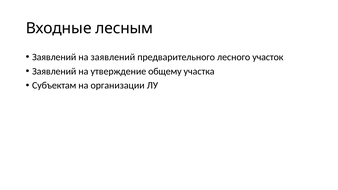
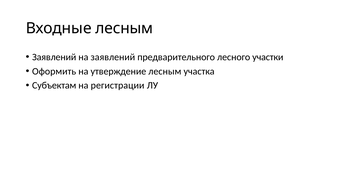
участок: участок -> участки (268, 57)
Заявлений: Заявлений -> Оформить (54, 71)
утверждение общему: общему -> лесным (165, 71)
организации: организации -> регистрации (118, 85)
